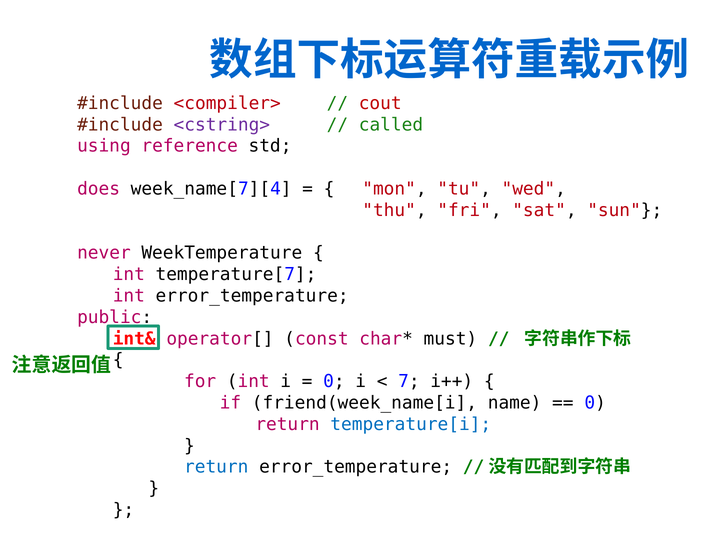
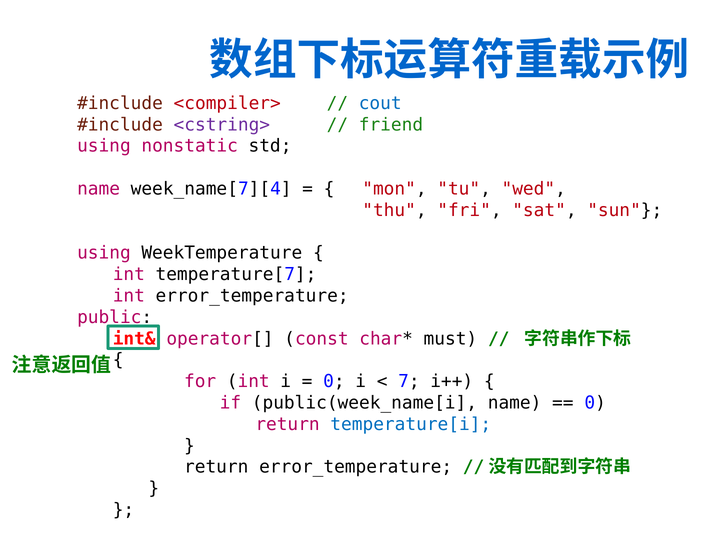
cout colour: red -> blue (380, 103)
called: called -> friend (391, 125)
reference: reference -> nonstatic (190, 146)
does: does -> name (99, 189)
never: never -> using (104, 253)
friend(week_name[i: friend(week_name[i -> public(week_name[i (364, 403)
return colour: blue -> black (216, 467)
